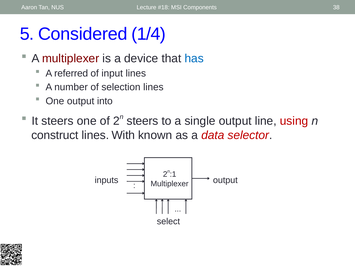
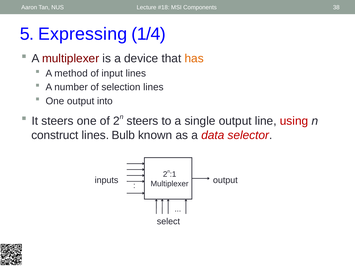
Considered: Considered -> Expressing (83, 34)
has colour: blue -> orange (194, 59)
referred: referred -> method (71, 73)
With: With -> Bulb (123, 135)
